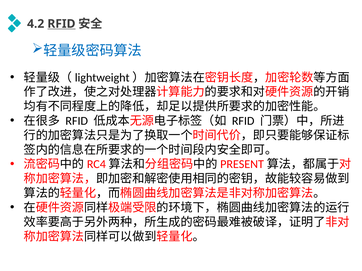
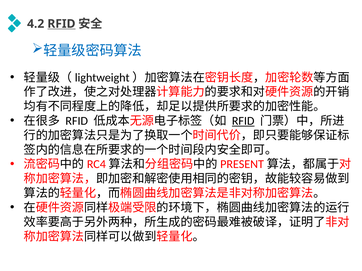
RFID underline: none -> present (243, 121)
